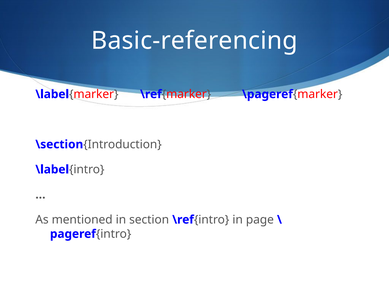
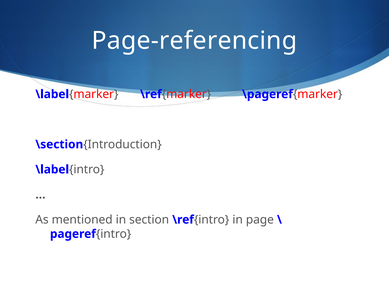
Basic-referencing: Basic-referencing -> Page-referencing (194, 41)
